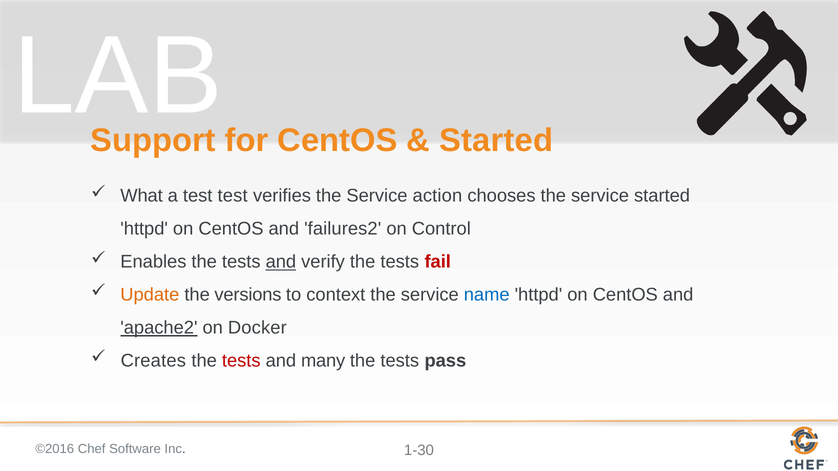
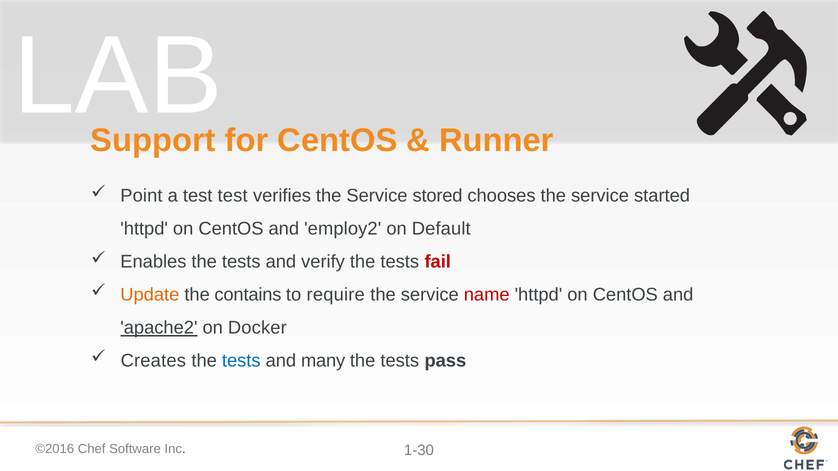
Started: Started -> Runner (496, 140)
What: What -> Point (141, 196)
action: action -> stored (438, 196)
failures2: failures2 -> employ2 (343, 229)
Control: Control -> Default (441, 229)
and underline: present -> none (281, 262)
versions: versions -> contains (248, 295)
context: context -> require (336, 295)
name colour: blue -> red (487, 295)
tests colour: red -> blue (241, 361)
